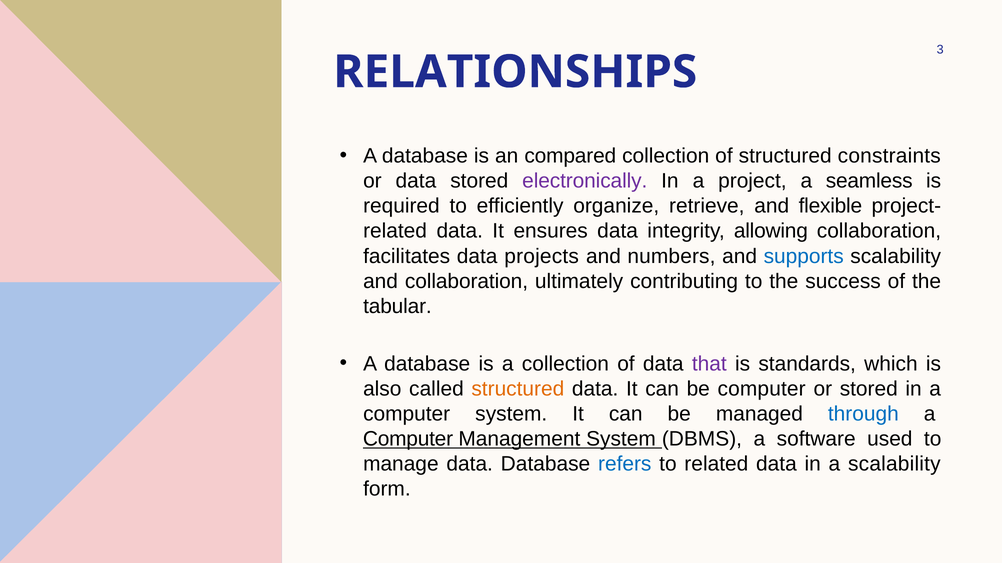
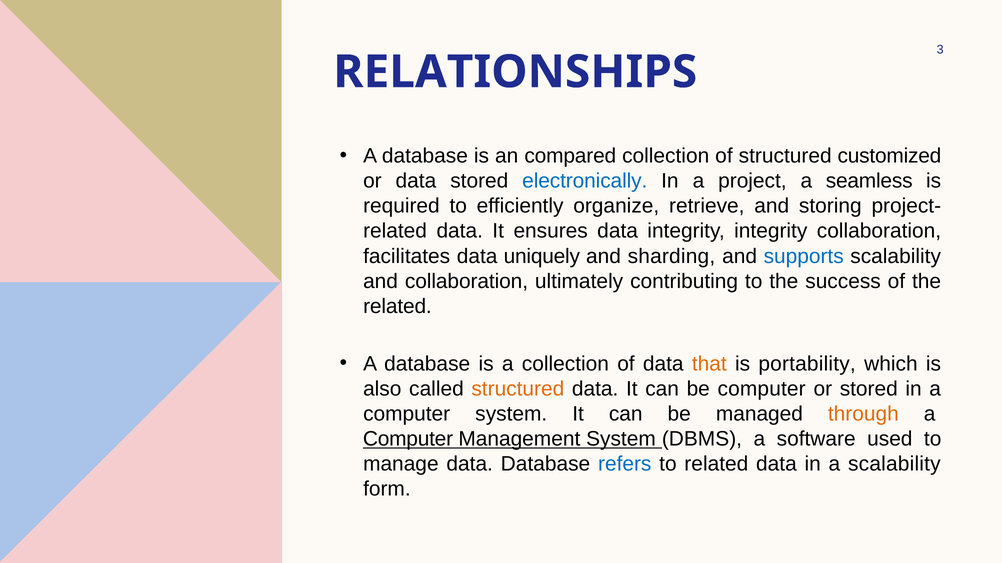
constraints: constraints -> customized (889, 156)
electronically colour: purple -> blue (585, 181)
flexible: flexible -> storing (830, 206)
integrity allowing: allowing -> integrity (771, 231)
projects: projects -> uniquely (542, 256)
numbers: numbers -> sharding (671, 256)
tabular: tabular -> related (397, 307)
that colour: purple -> orange (709, 364)
standards: standards -> portability (807, 364)
through colour: blue -> orange (863, 414)
